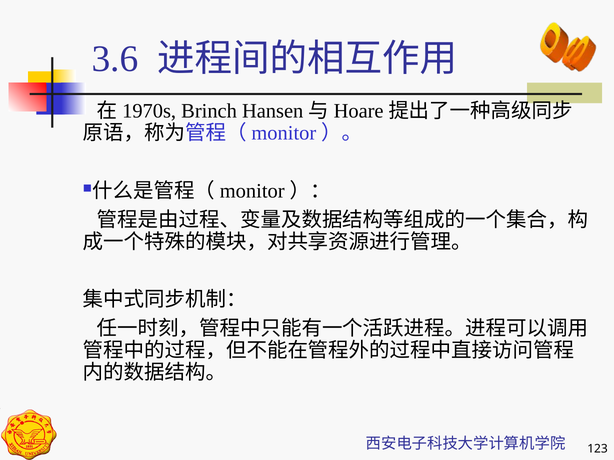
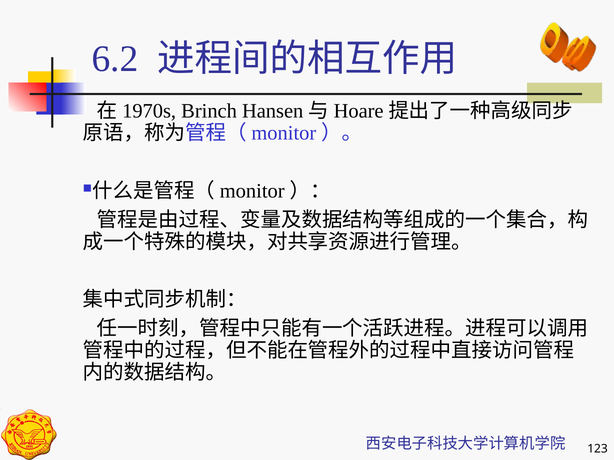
3.6: 3.6 -> 6.2 (115, 59)
